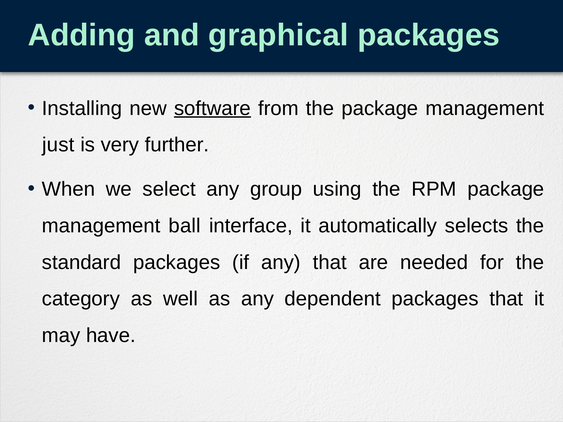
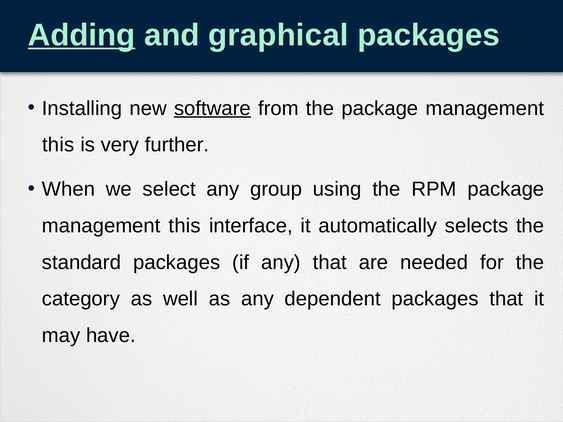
Adding underline: none -> present (82, 35)
just: just -> this (58, 145)
ball: ball -> this (185, 226)
